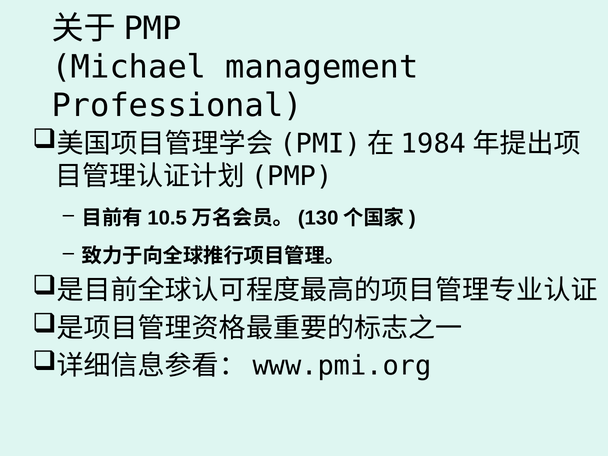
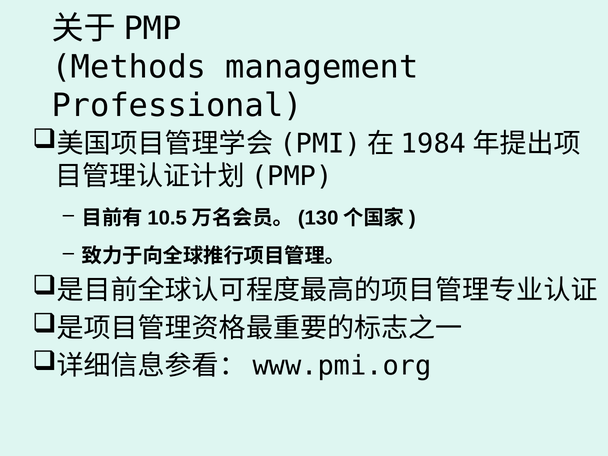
Michael: Michael -> Methods (129, 67)
